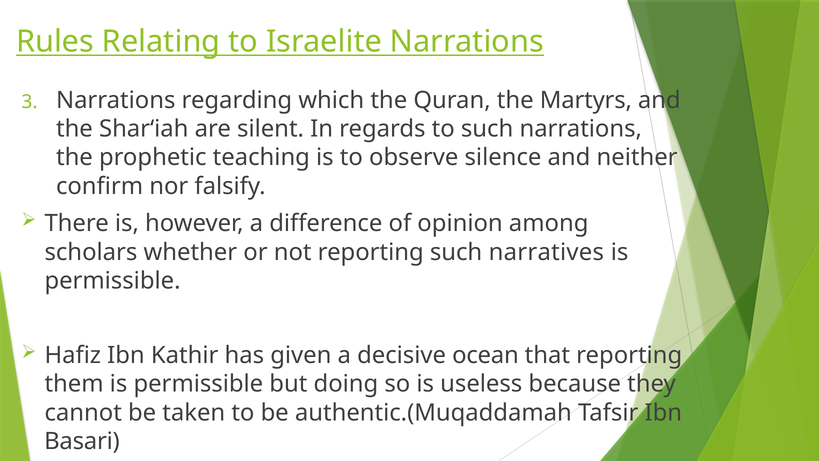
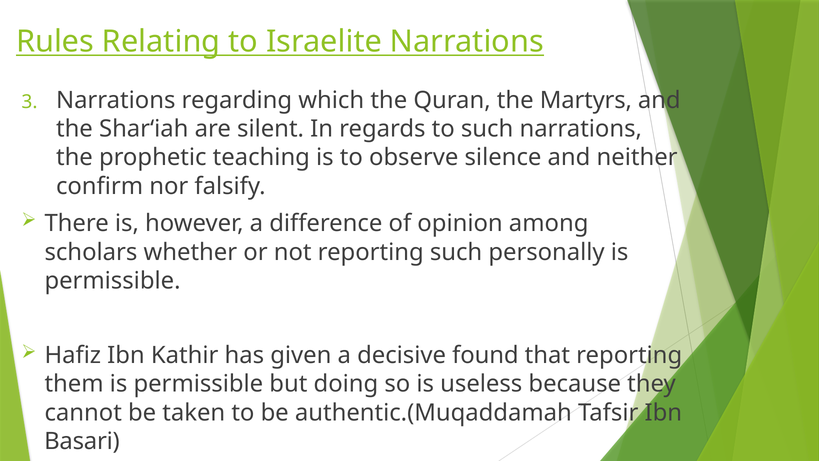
narratives: narratives -> personally (547, 252)
ocean: ocean -> found (485, 355)
